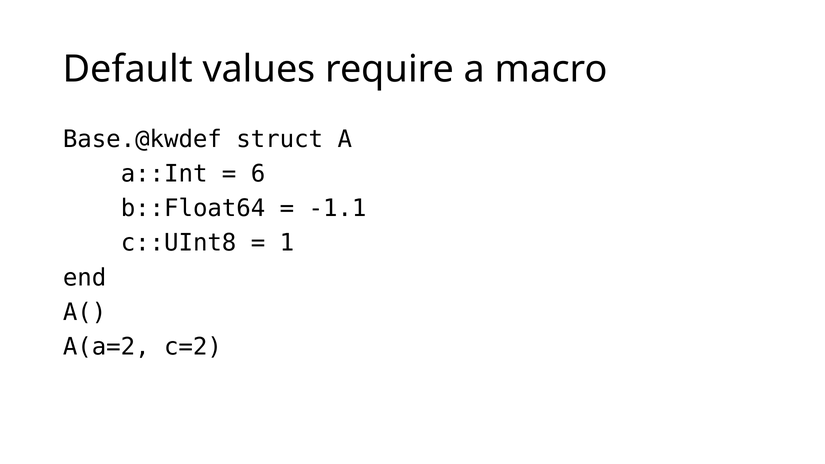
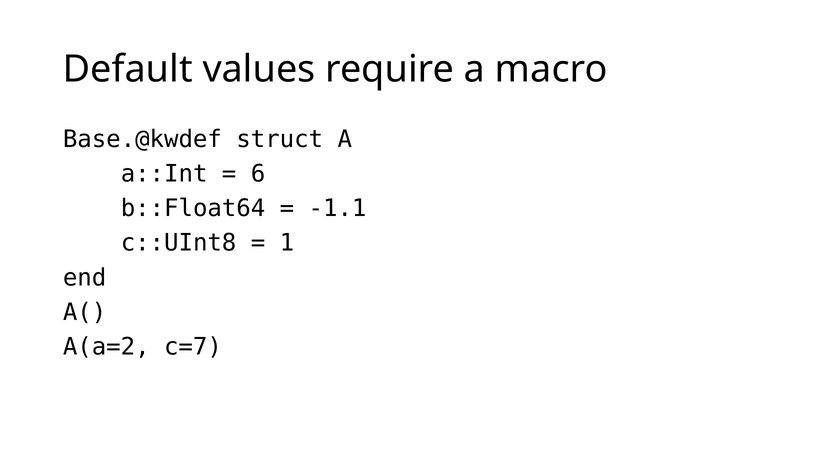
c=2: c=2 -> c=7 (193, 347)
